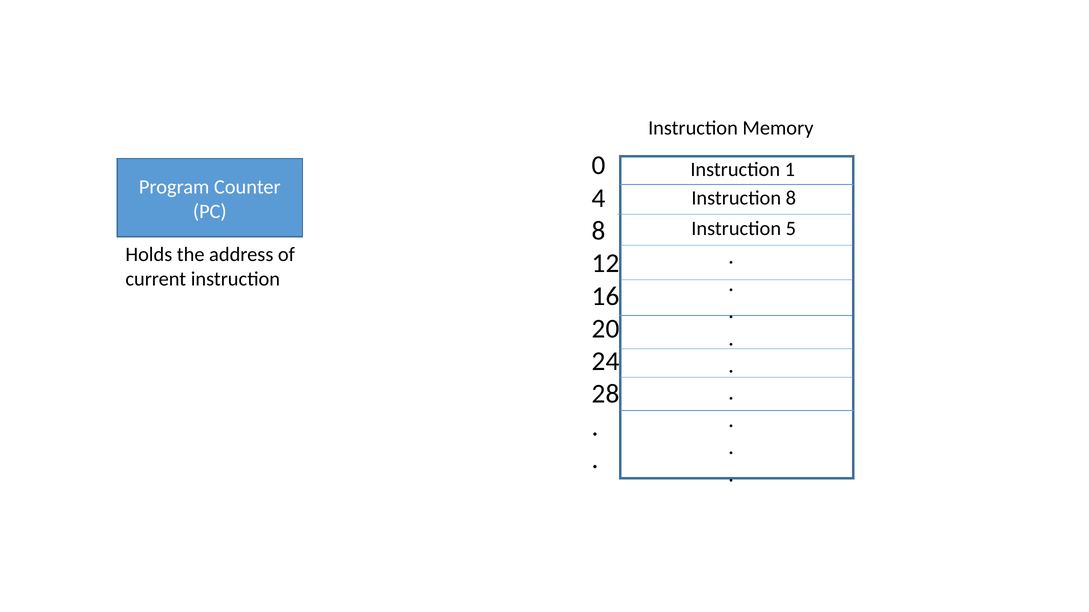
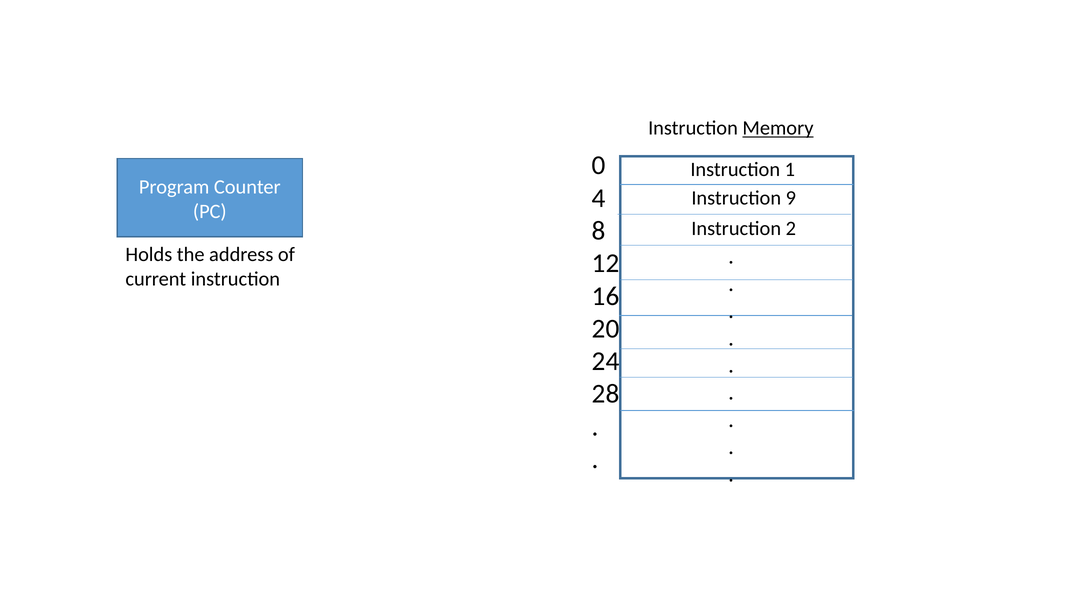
Memory underline: none -> present (778, 128)
Instruction 8: 8 -> 9 (791, 198)
5: 5 -> 2 (791, 229)
